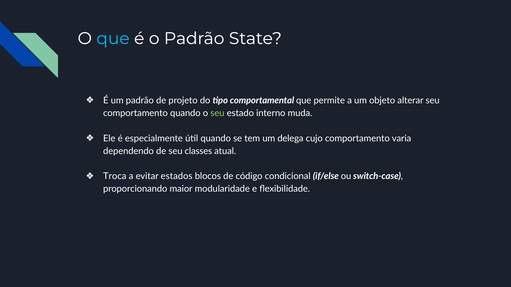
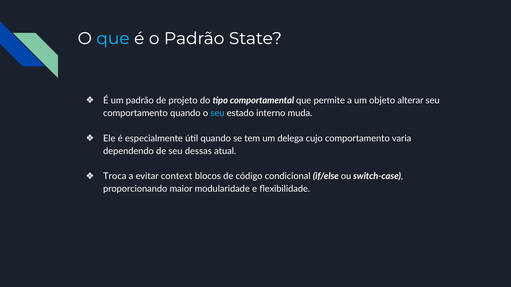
seu colour: light green -> light blue (217, 113)
classes: classes -> dessas (198, 151)
estados: estados -> context (177, 177)
